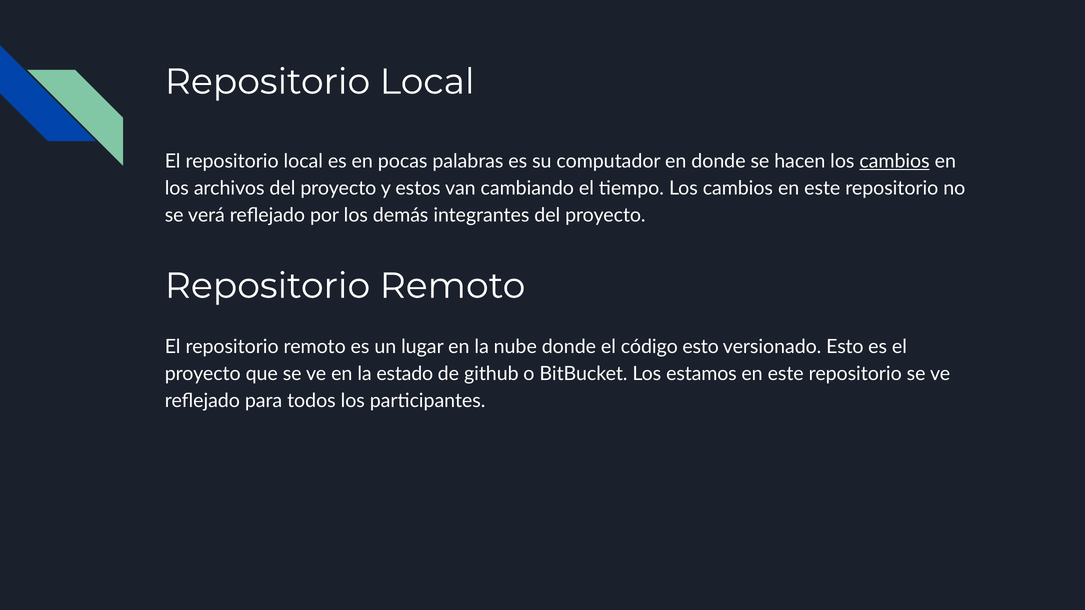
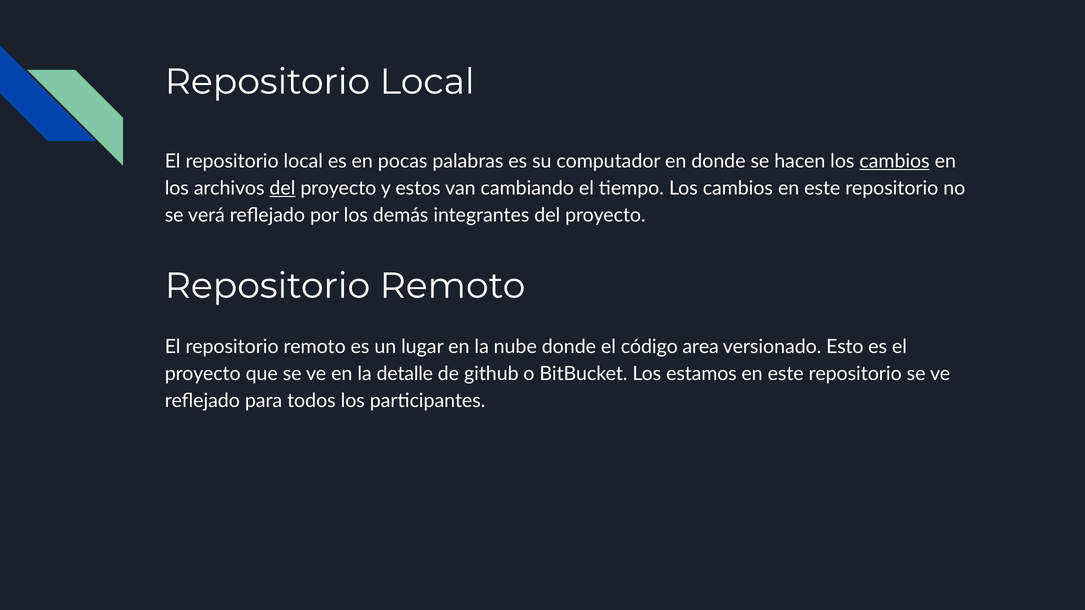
del underline: none -> present (282, 188)
código esto: esto -> area (701, 347)
estado: estado -> detalle (405, 374)
